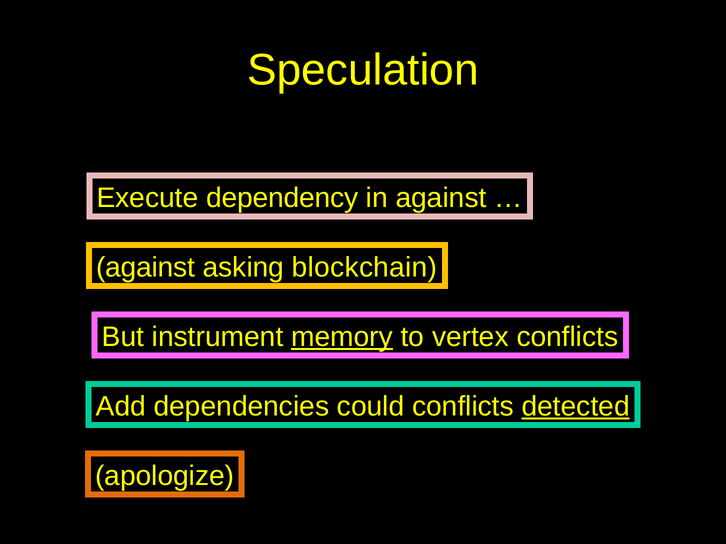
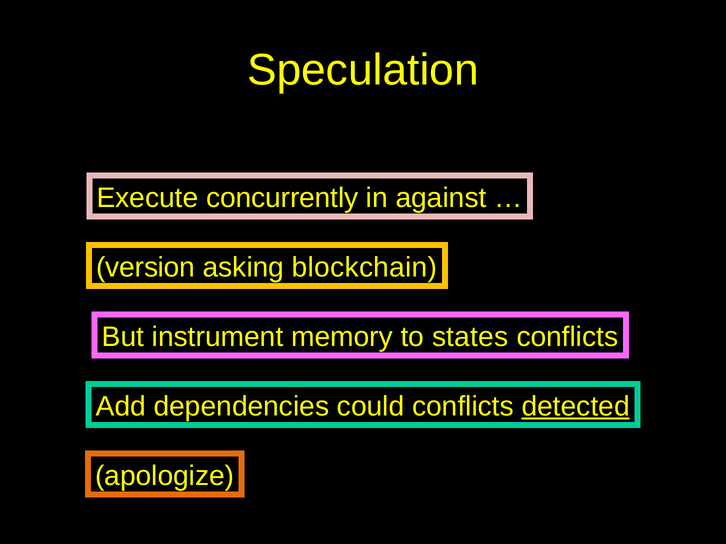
dependency: dependency -> concurrently (282, 198)
against: against -> version (146, 268)
memory underline: present -> none (342, 337)
vertex: vertex -> states (470, 337)
